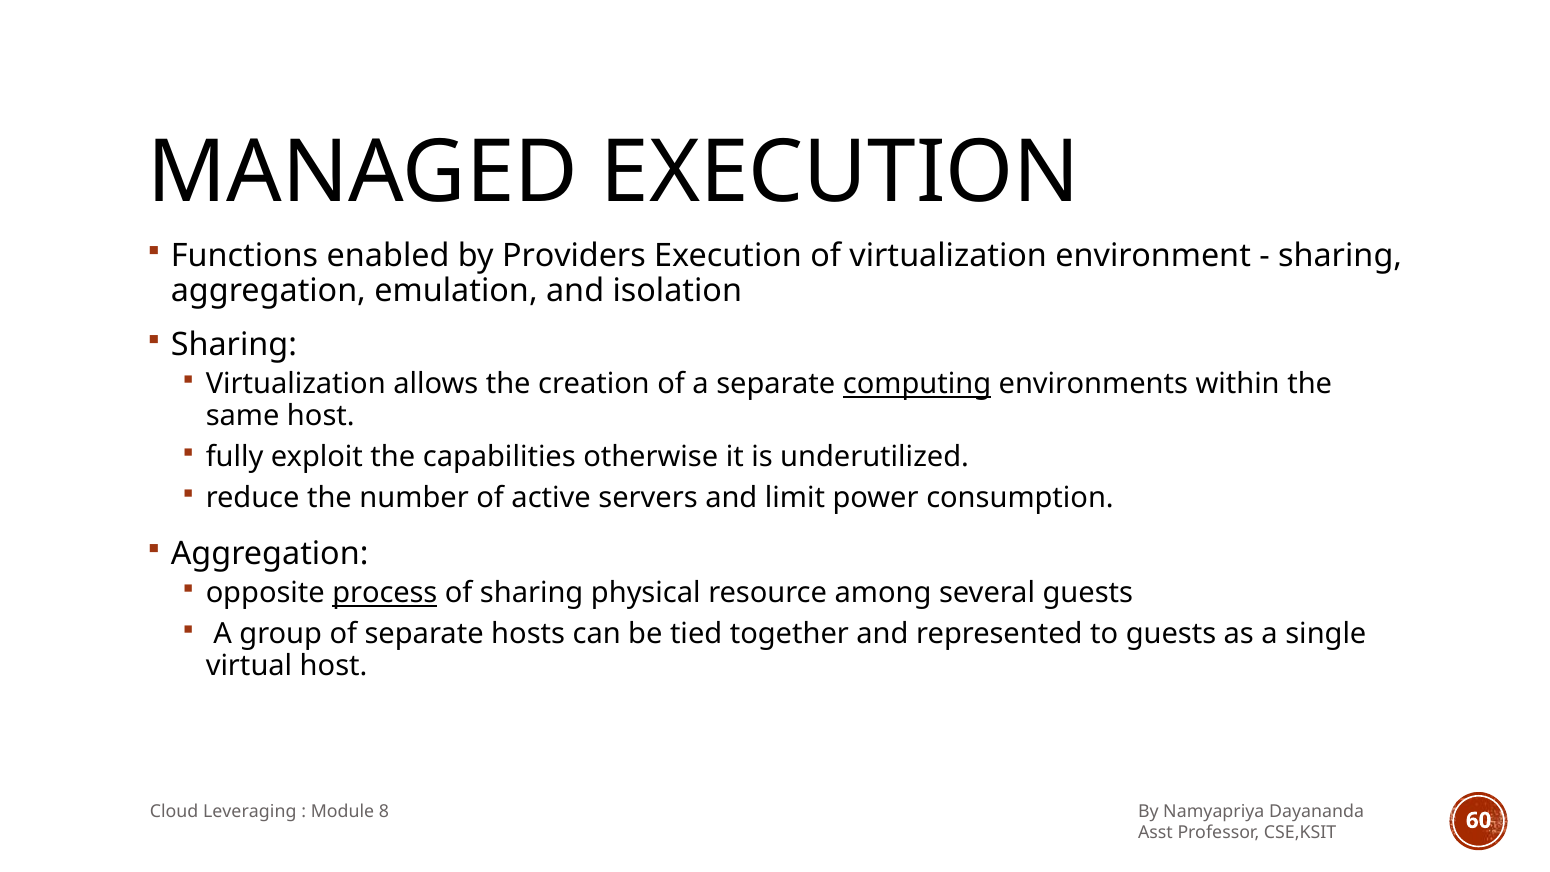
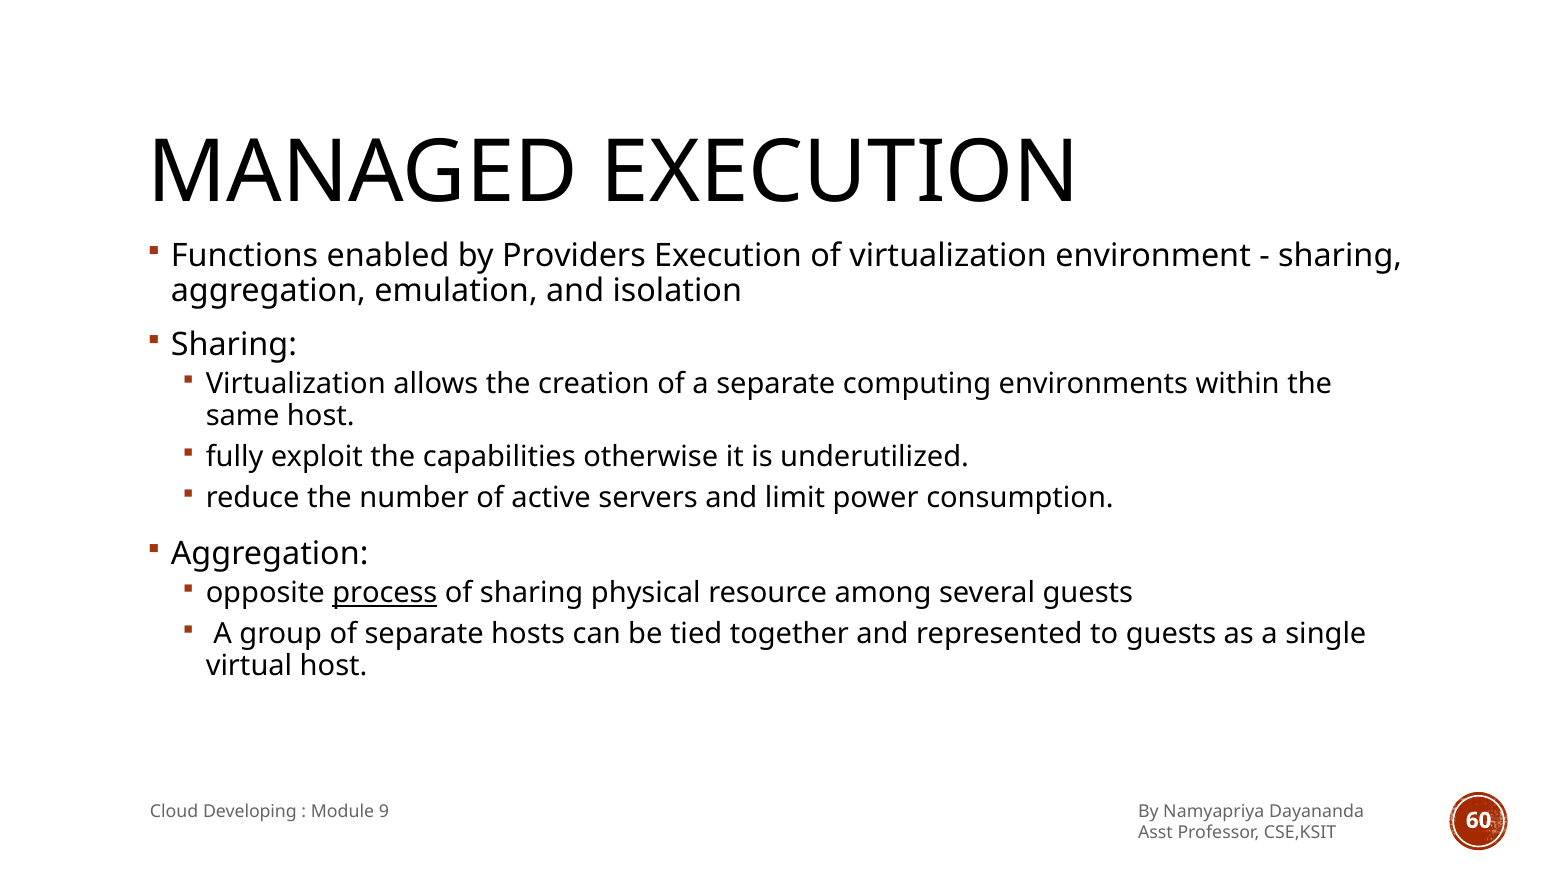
computing underline: present -> none (917, 384)
Leveraging: Leveraging -> Developing (250, 811)
8: 8 -> 9 (384, 811)
